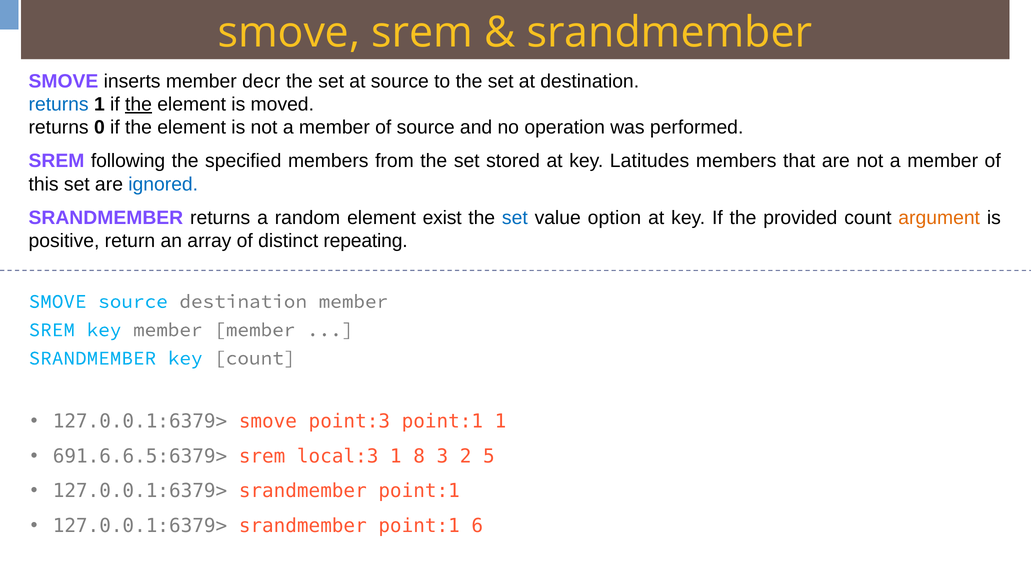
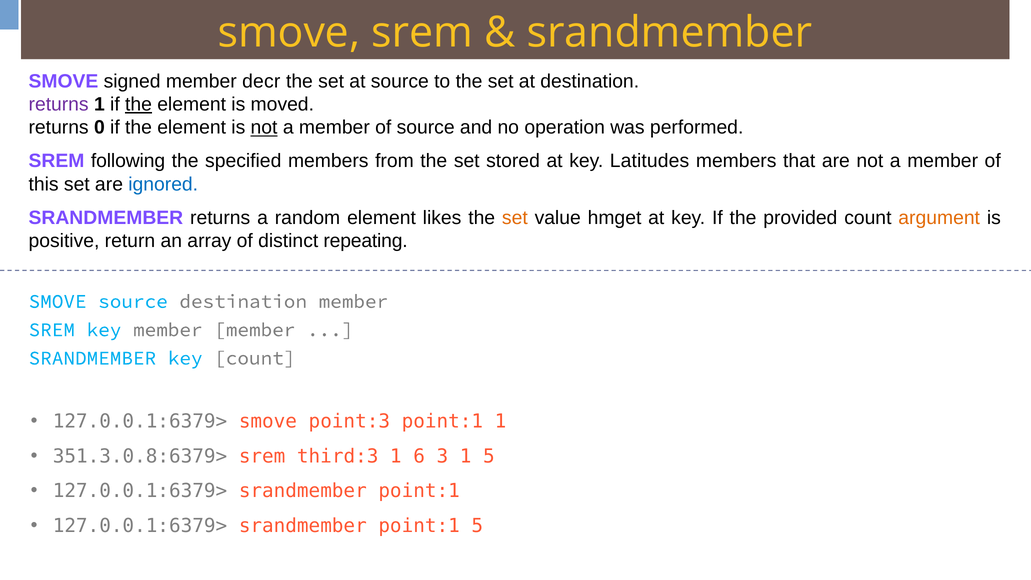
inserts: inserts -> signed (132, 81)
returns colour: blue -> purple (59, 104)
not underline: none -> present (264, 128)
exist: exist -> likes (442, 218)
set colour: blue -> orange (515, 218)
option: option -> hmget (614, 218)
691.6.6.5:6379>: 691.6.6.5:6379> -> 351.3.0.8:6379> (140, 456)
local:3: local:3 -> third:3 (338, 456)
8: 8 -> 6 (419, 456)
3 2: 2 -> 1 (466, 456)
point:1 6: 6 -> 5 (477, 526)
